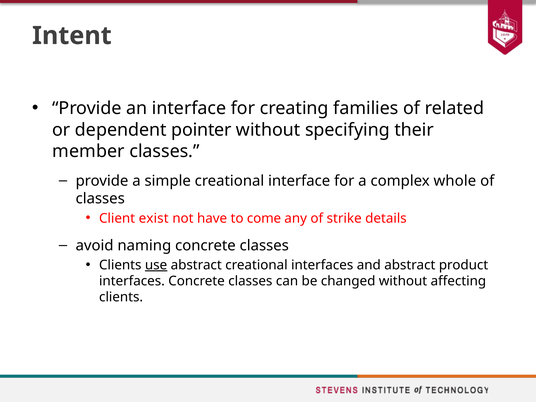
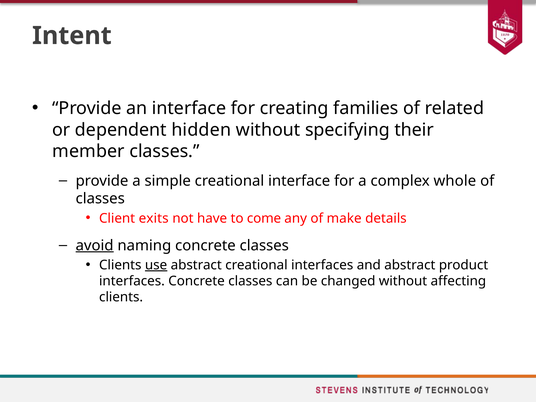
pointer: pointer -> hidden (201, 130)
exist: exist -> exits (154, 218)
strike: strike -> make (344, 218)
avoid underline: none -> present (95, 245)
